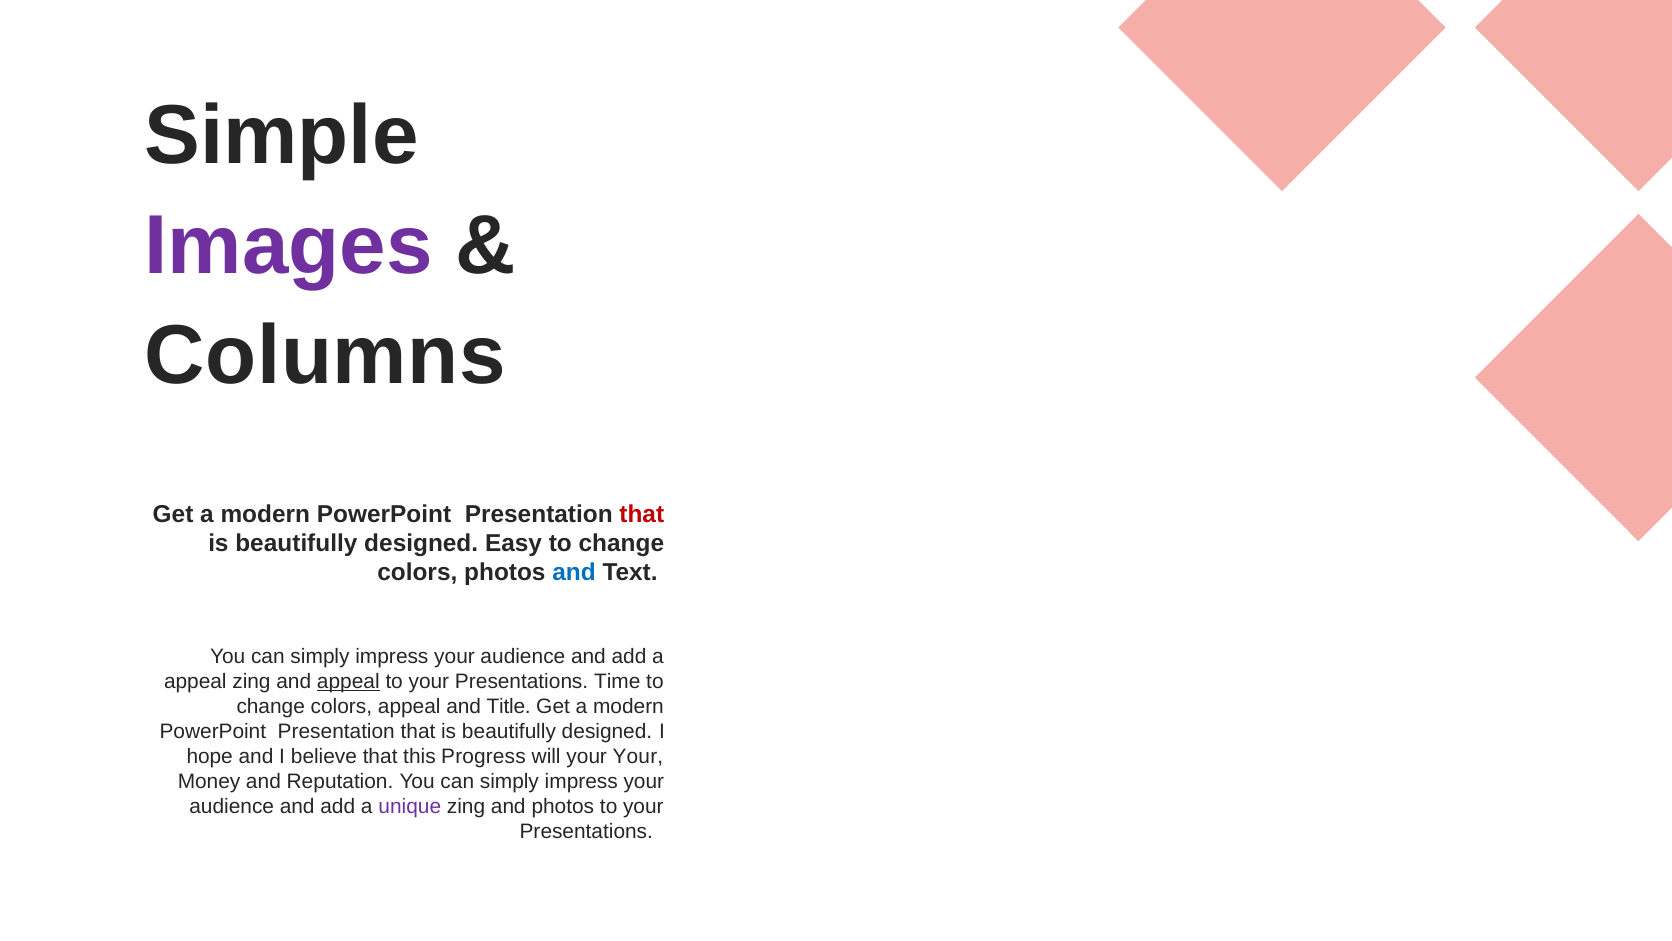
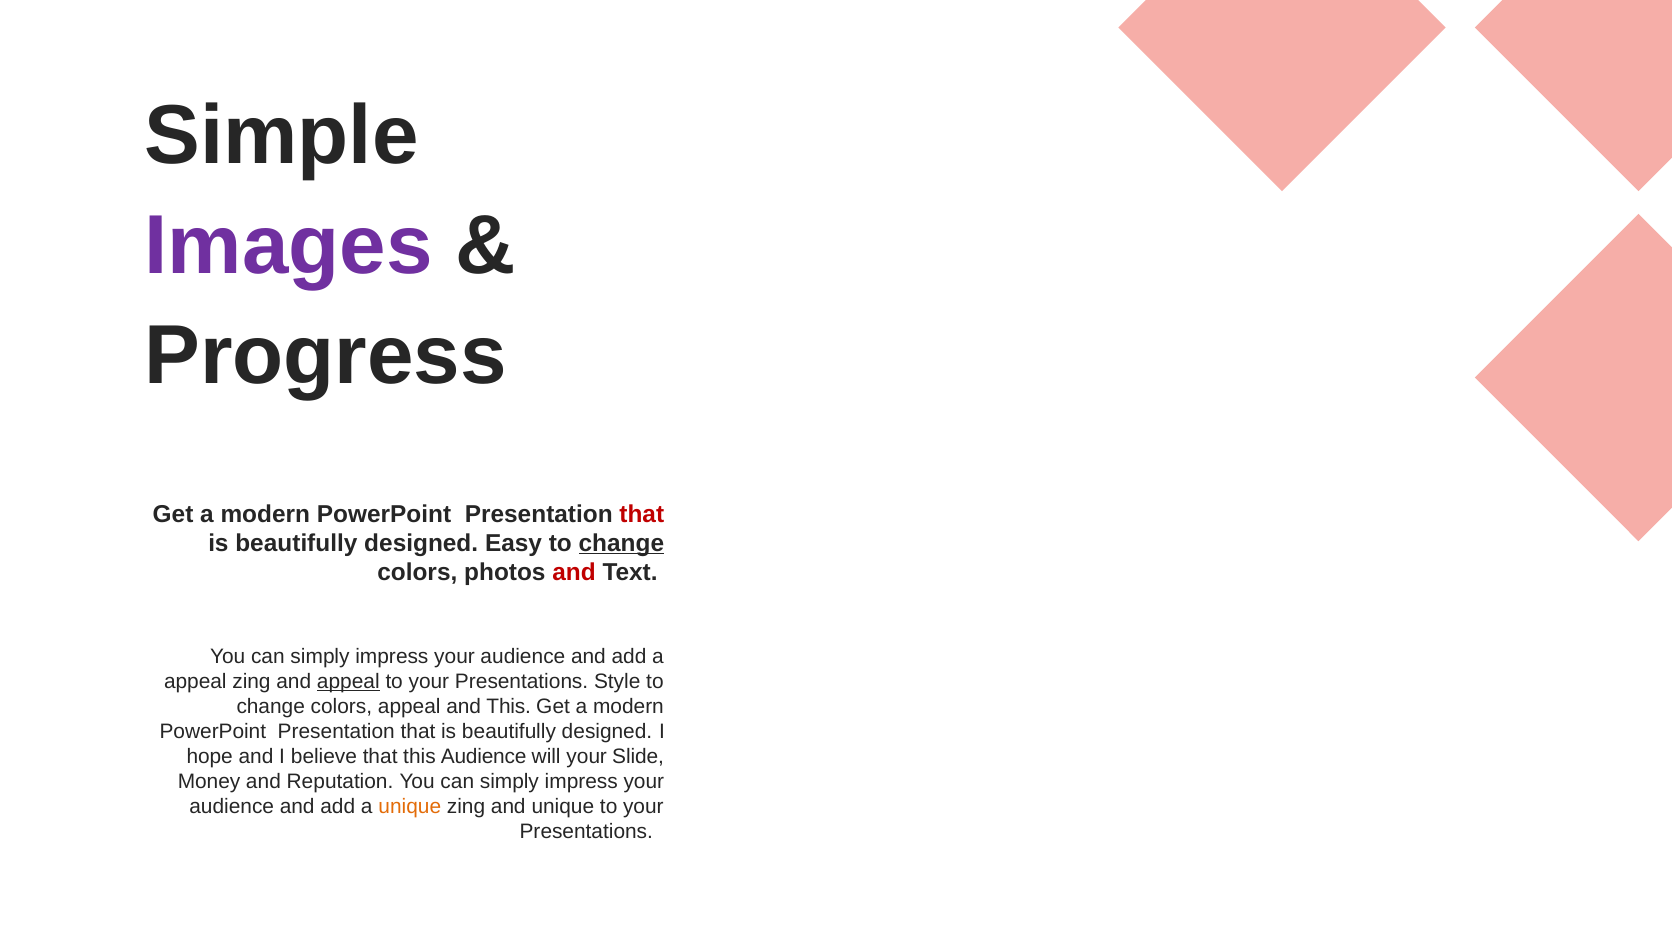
Columns: Columns -> Progress (326, 356)
change underline: none -> present (621, 543)
and colour: blue -> red (574, 572)
Time: Time -> Style (617, 681)
and Title: Title -> This (509, 706)
this Progress: Progress -> Audience (484, 756)
your Your: Your -> Slide (638, 756)
unique colour: purple -> orange (410, 806)
and photos: photos -> unique (563, 806)
